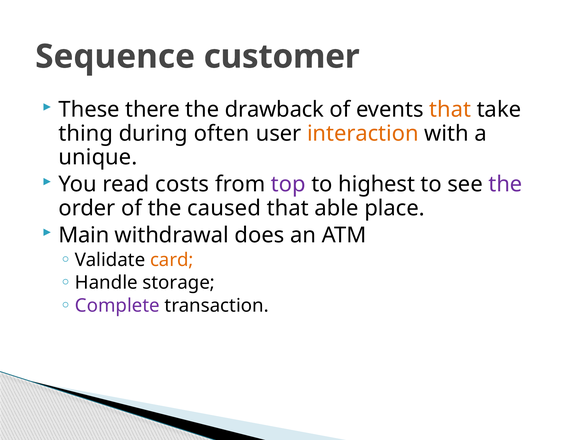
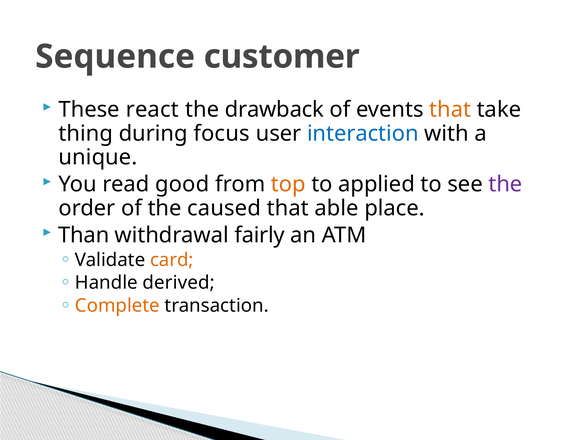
there: there -> react (152, 110)
often: often -> focus (222, 133)
interaction colour: orange -> blue (363, 133)
costs: costs -> good (182, 184)
top colour: purple -> orange (288, 184)
highest: highest -> applied (377, 184)
Main: Main -> Than (84, 235)
does: does -> fairly (260, 235)
storage: storage -> derived (179, 282)
Complete colour: purple -> orange (117, 305)
